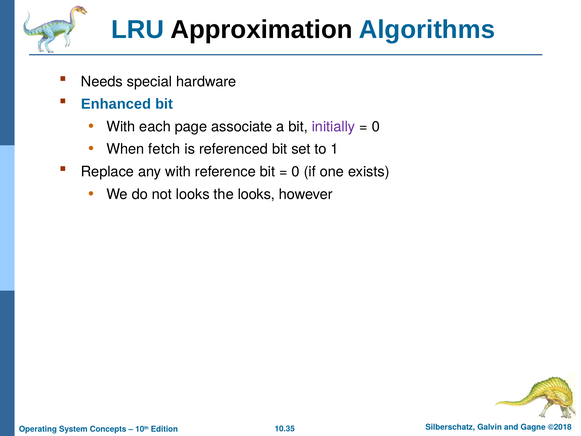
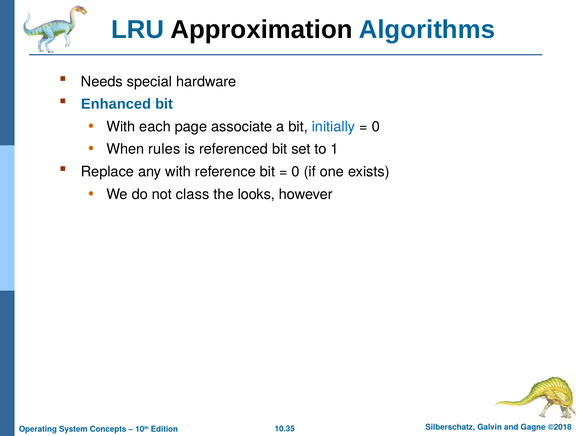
initially colour: purple -> blue (334, 127)
fetch: fetch -> rules (164, 149)
not looks: looks -> class (193, 194)
